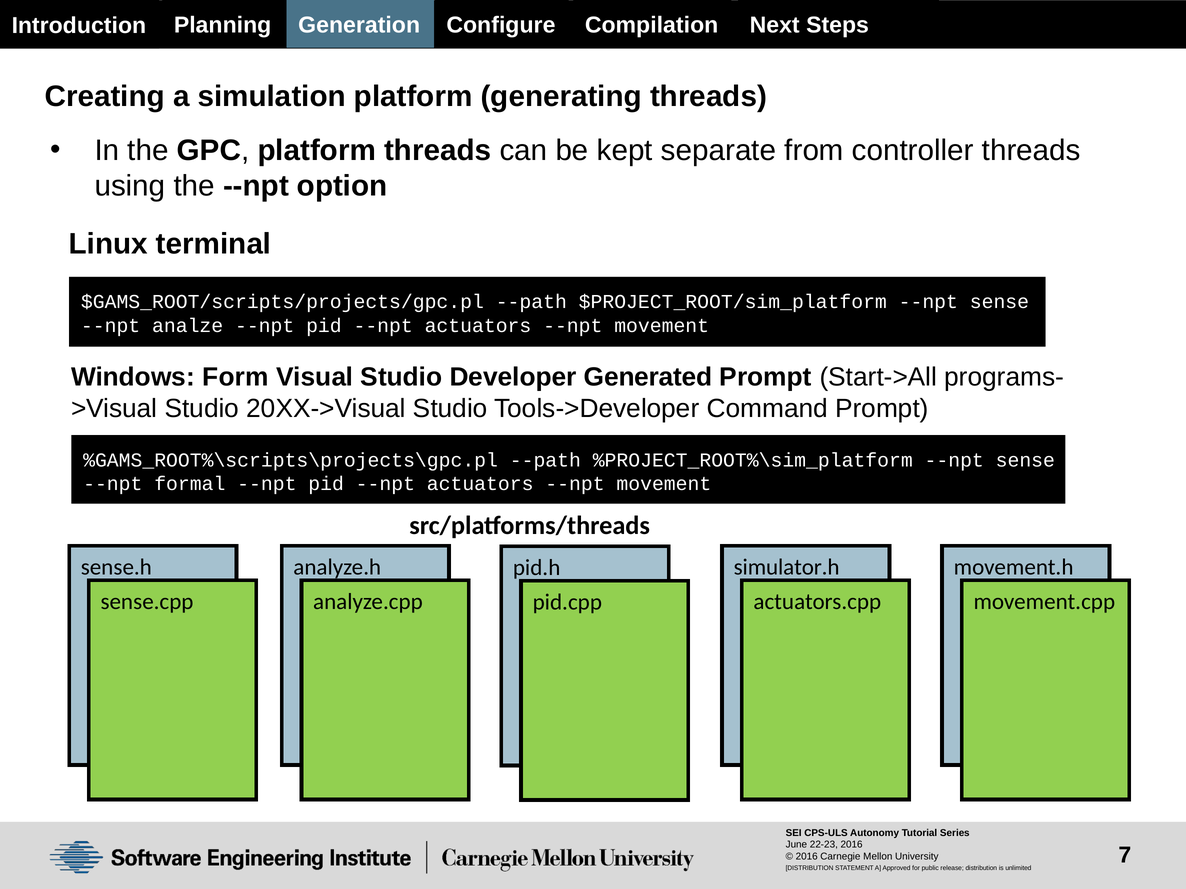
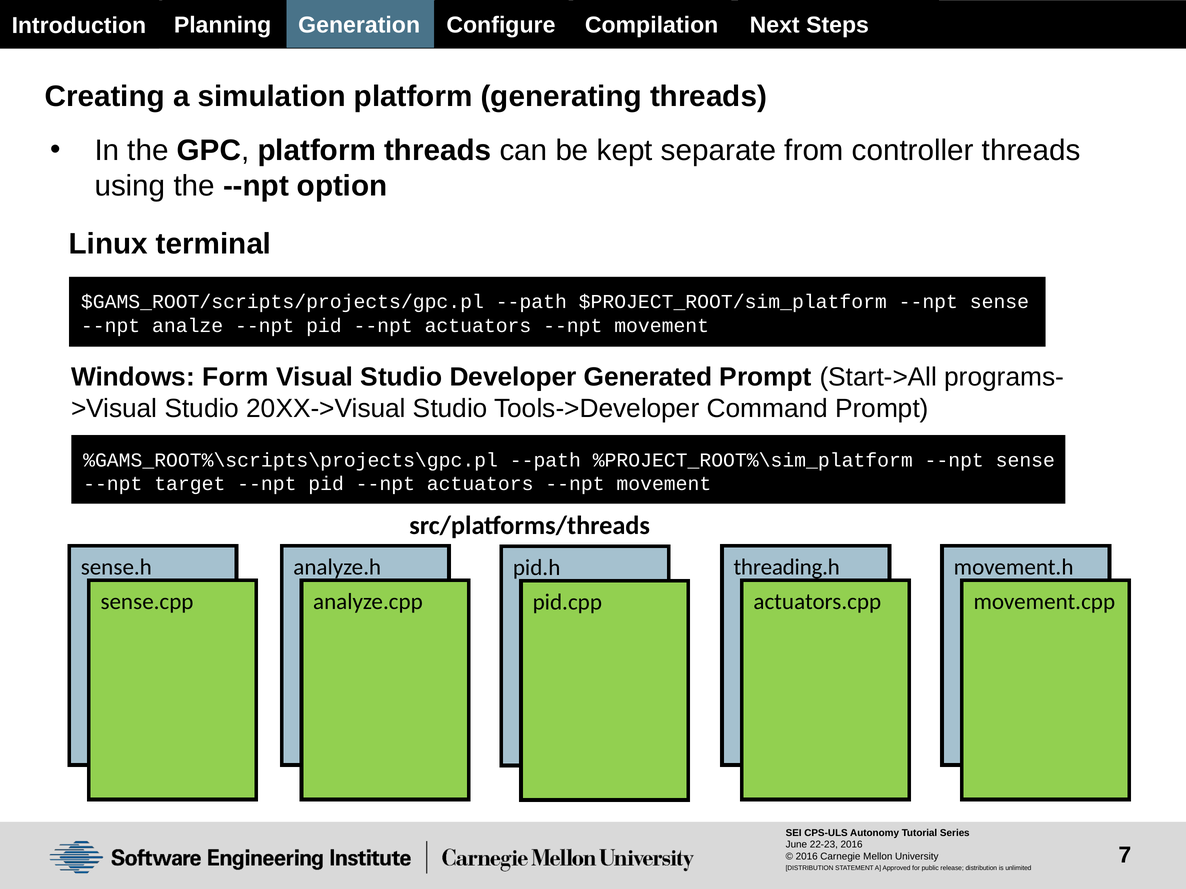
formal: formal -> target (190, 484)
simulator.h: simulator.h -> threading.h (787, 567)
